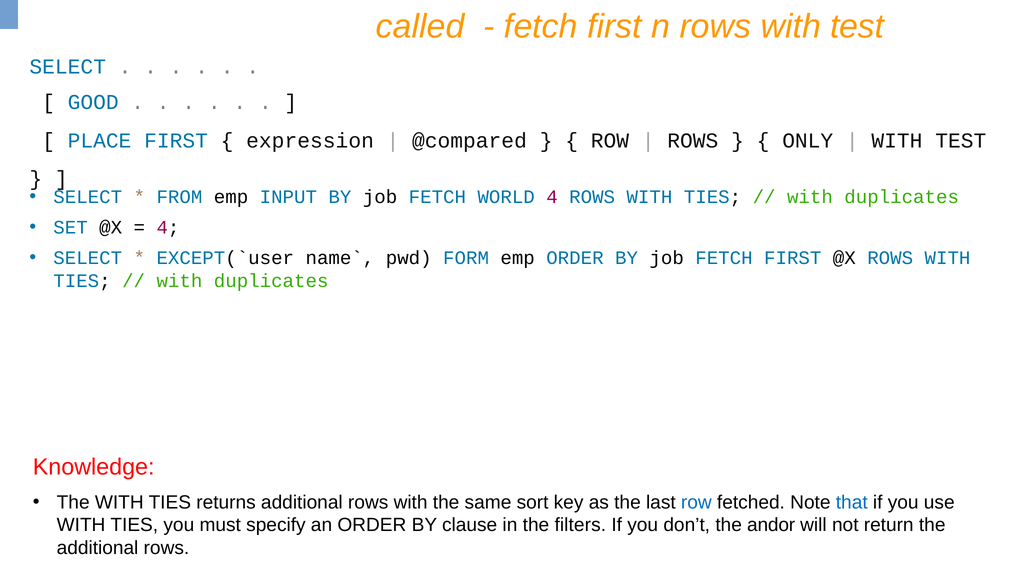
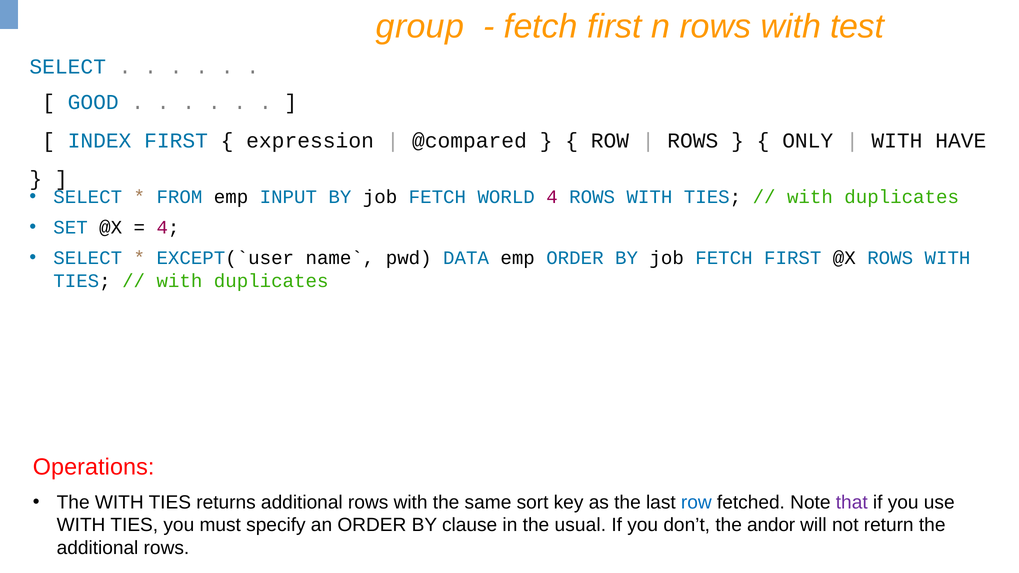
called: called -> group (420, 27)
PLACE: PLACE -> INDEX (100, 141)
TEST: TEST -> HAVE (961, 141)
FORM: FORM -> DATA (466, 258)
Knowledge: Knowledge -> Operations (94, 467)
that colour: blue -> purple (852, 502)
filters: filters -> usual (580, 525)
